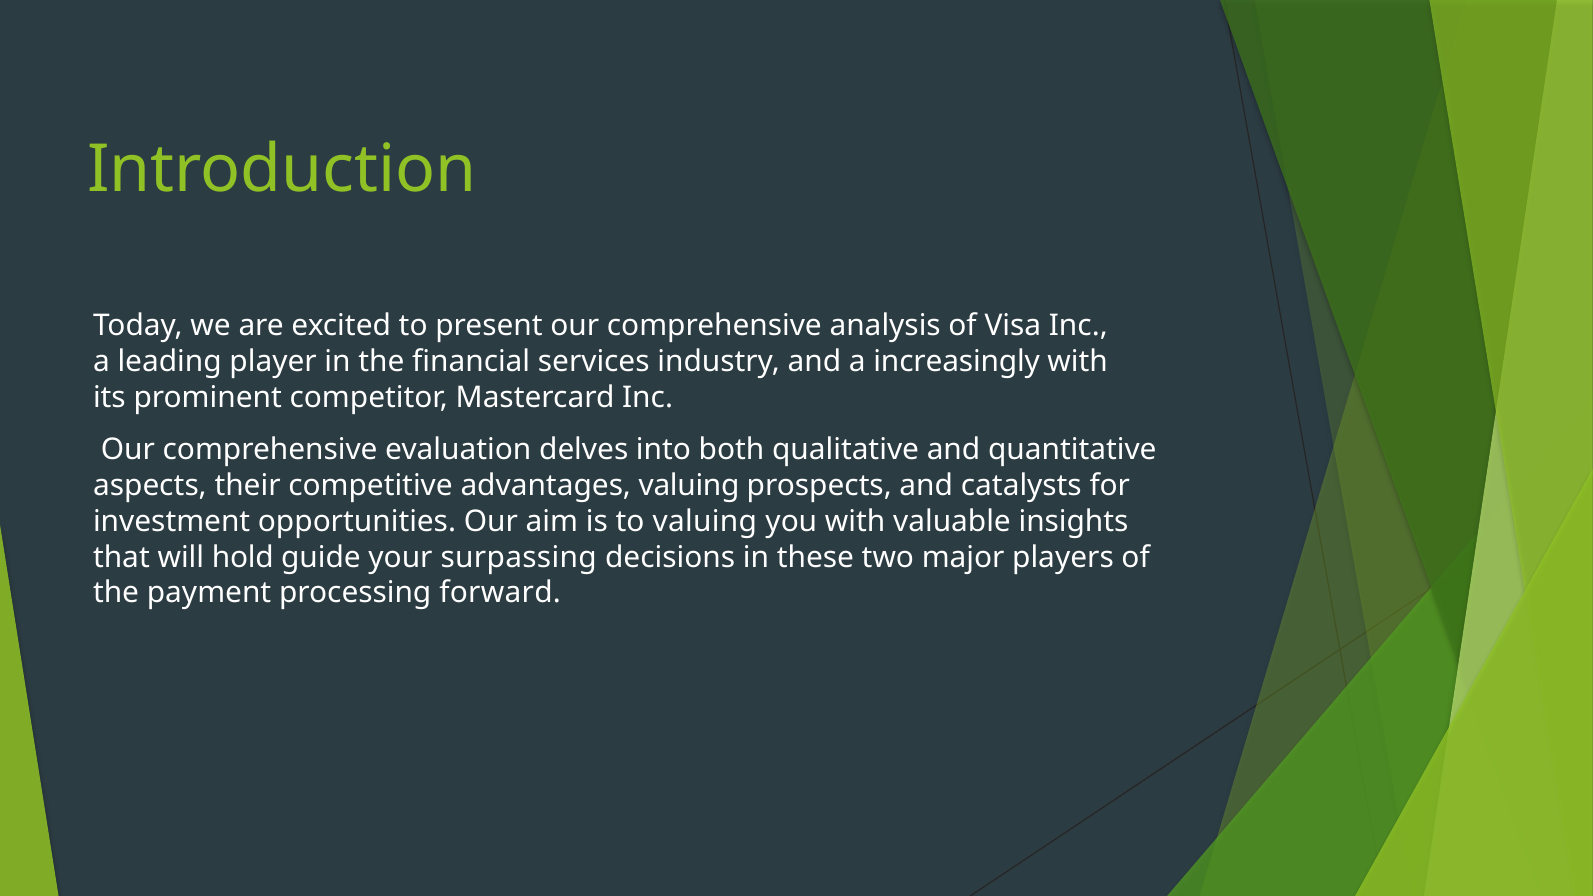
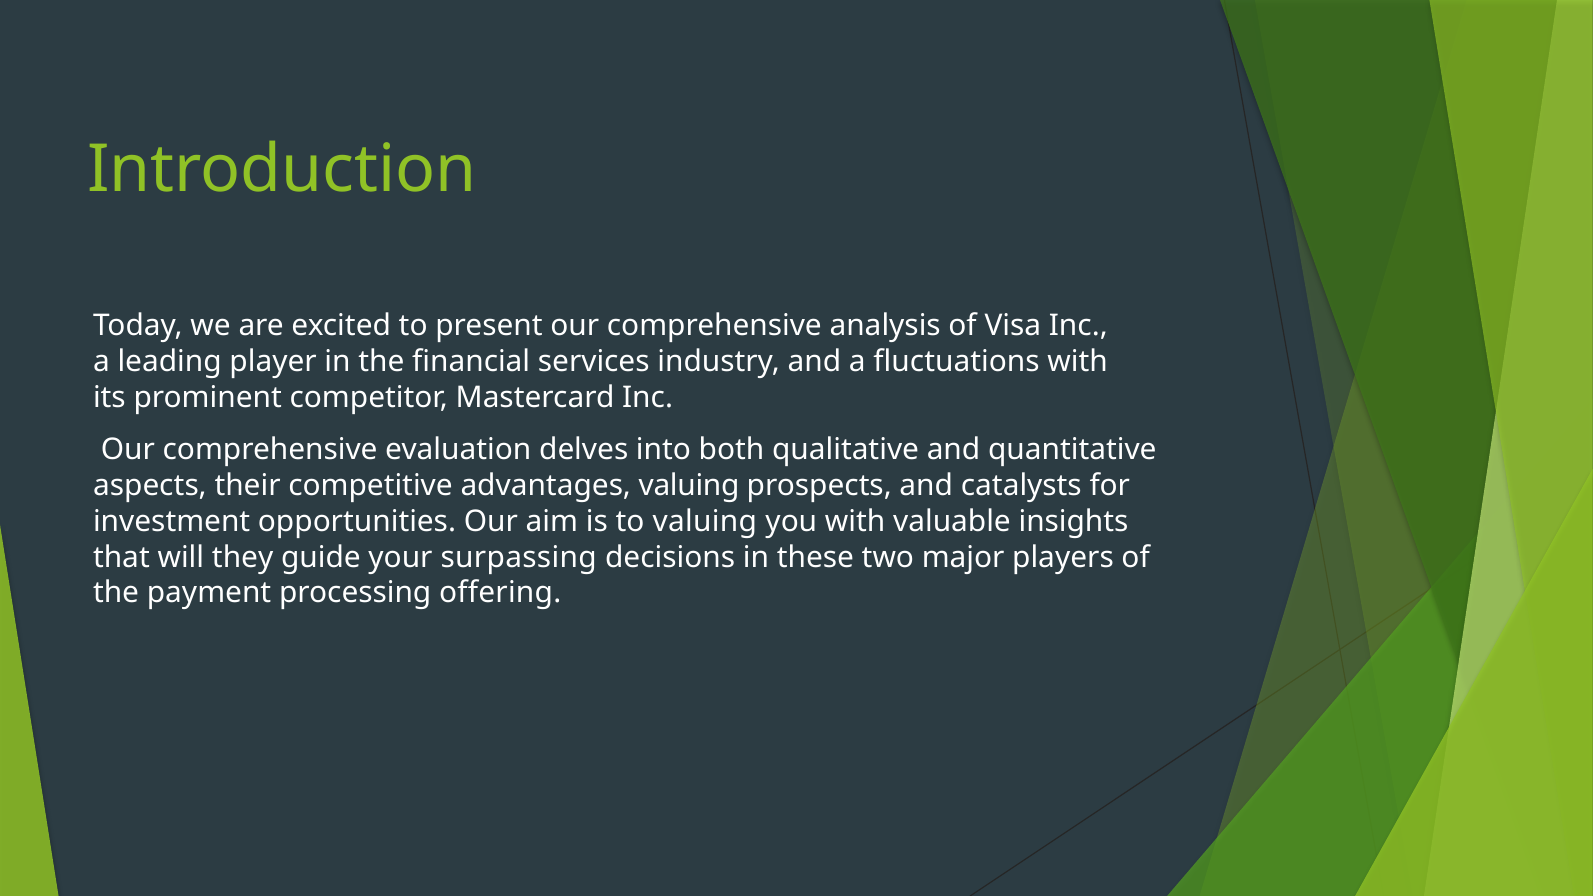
increasingly: increasingly -> fluctuations (957, 361)
hold: hold -> they (243, 557)
forward: forward -> offering (500, 593)
